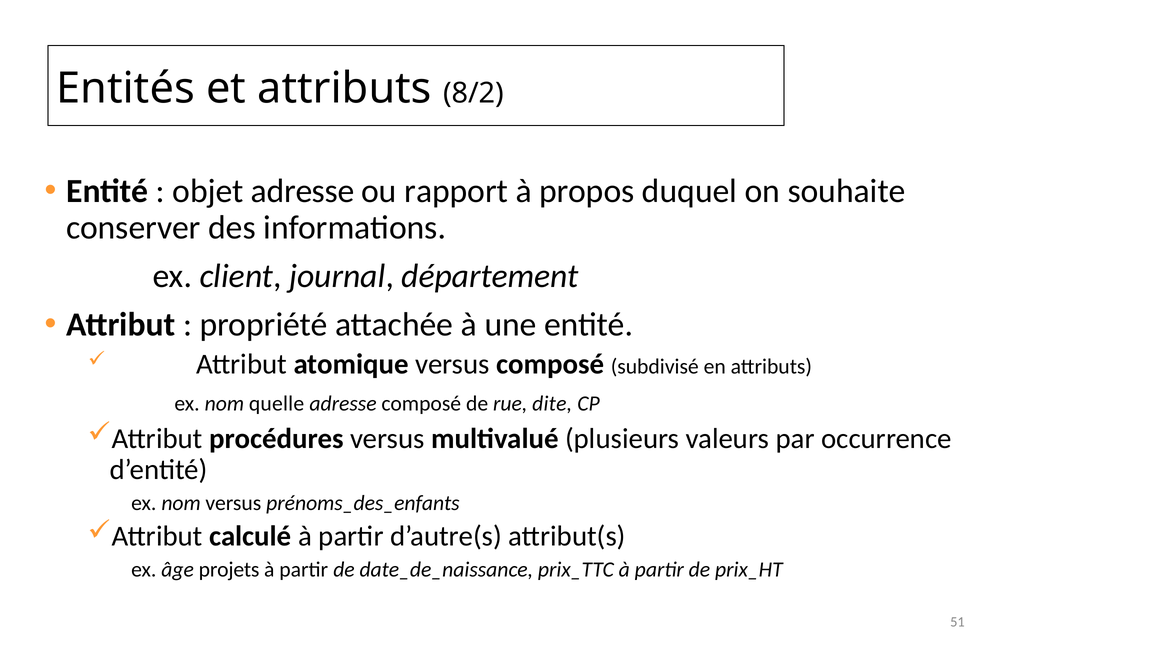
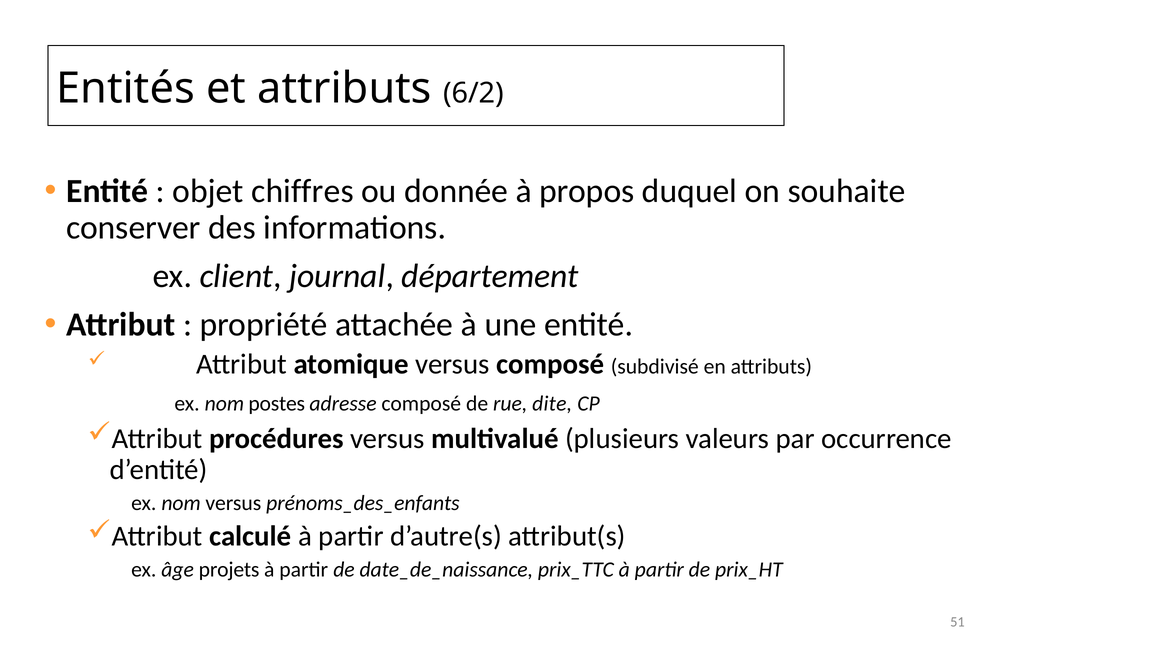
8/2: 8/2 -> 6/2 (474, 93)
objet adresse: adresse -> chiffres (302, 191)
rapport: rapport -> donnée (456, 191)
quelle: quelle -> postes (277, 404)
